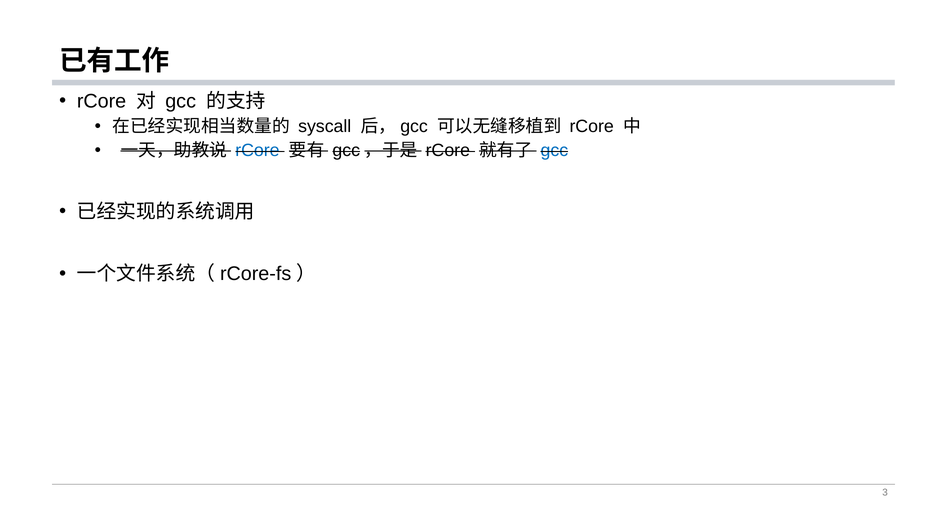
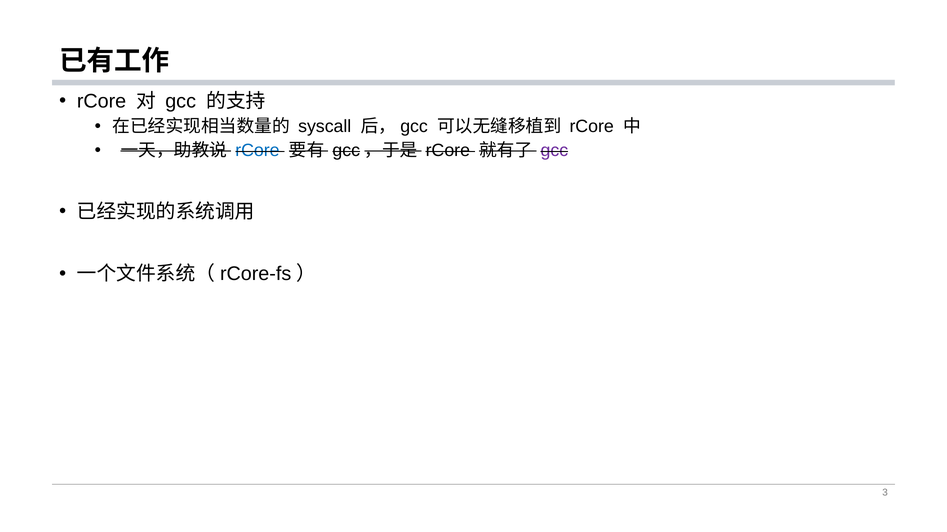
gcc colour: blue -> purple (554, 151)
